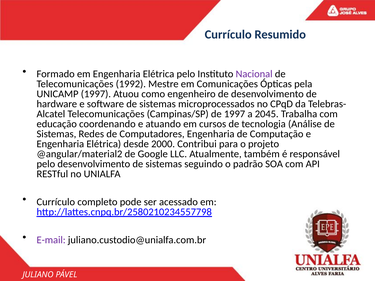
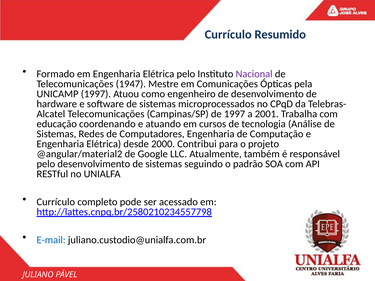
1992: 1992 -> 1947 (131, 84)
2045: 2045 -> 2001 (267, 114)
E-mail colour: purple -> blue (51, 240)
